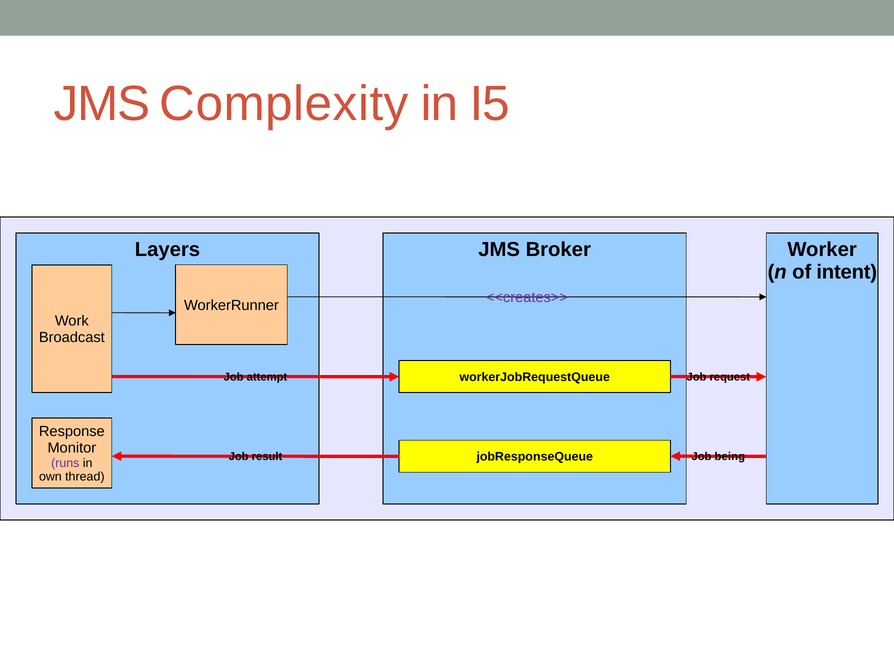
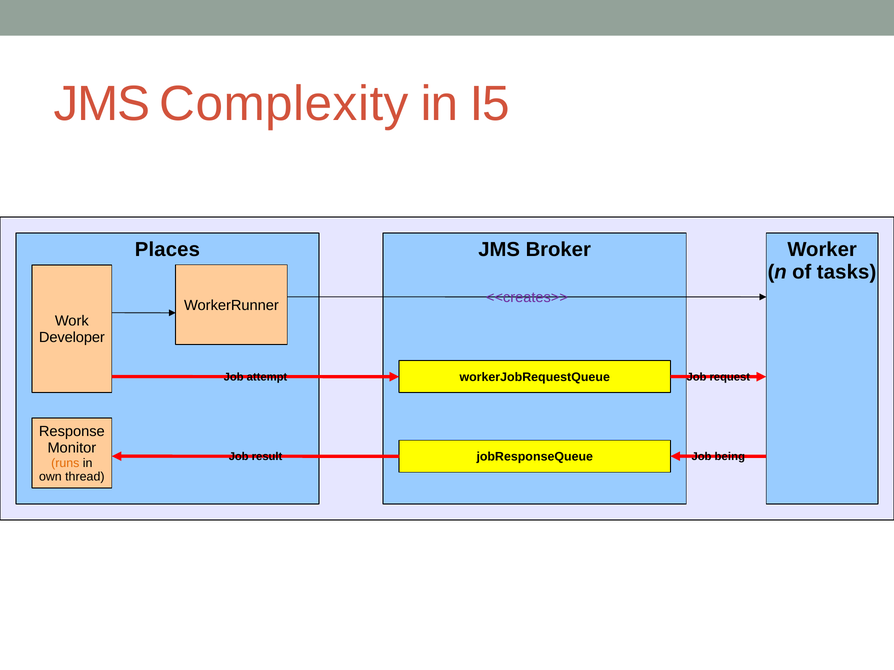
Layers: Layers -> Places (167, 250)
intent: intent -> tasks (847, 272)
Broadcast: Broadcast -> Developer (72, 338)
runs colour: purple -> orange (65, 463)
